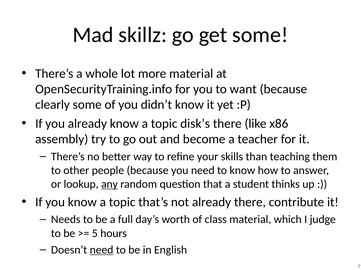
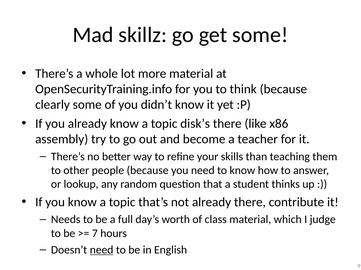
want: want -> think (243, 89)
any underline: present -> none (109, 185)
5: 5 -> 7 (95, 234)
